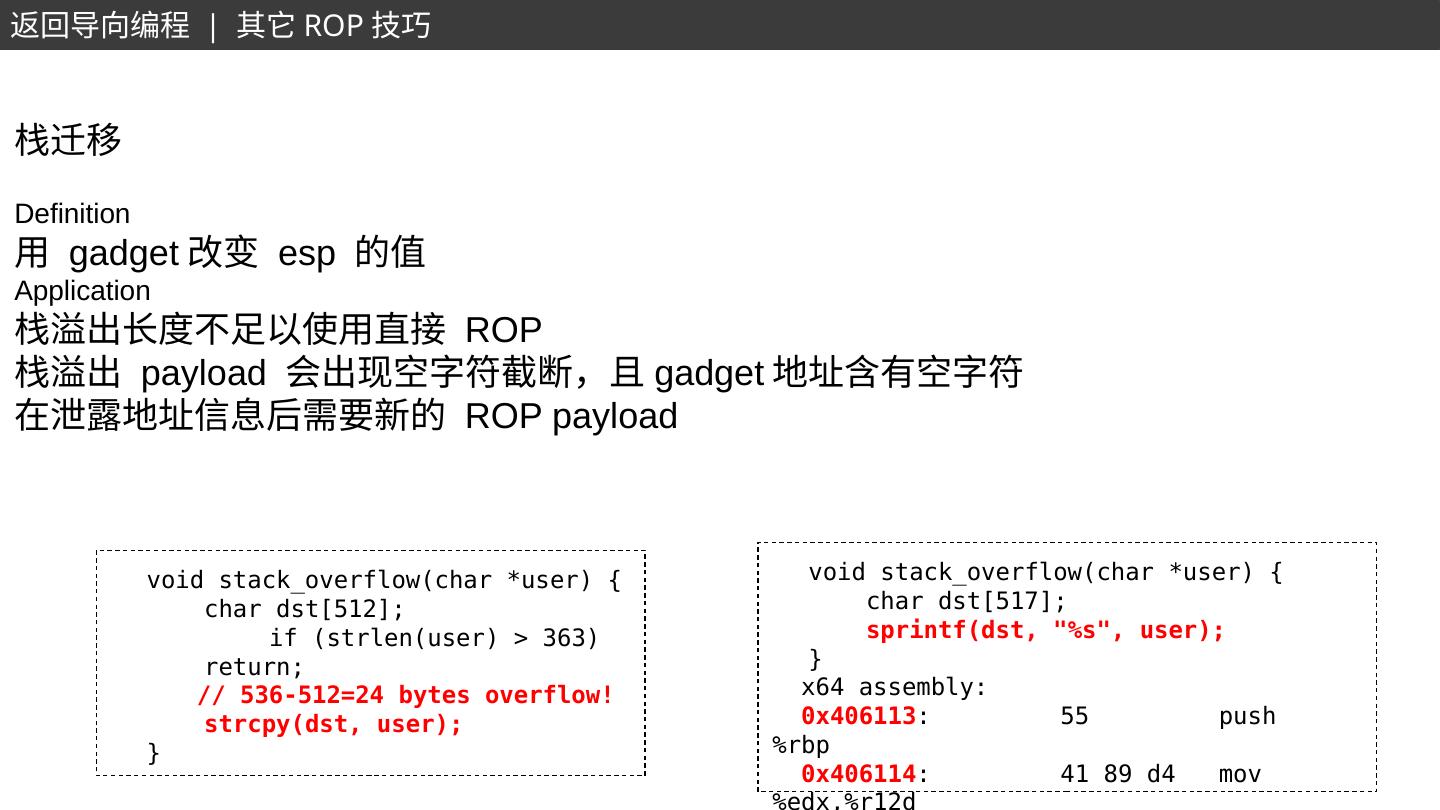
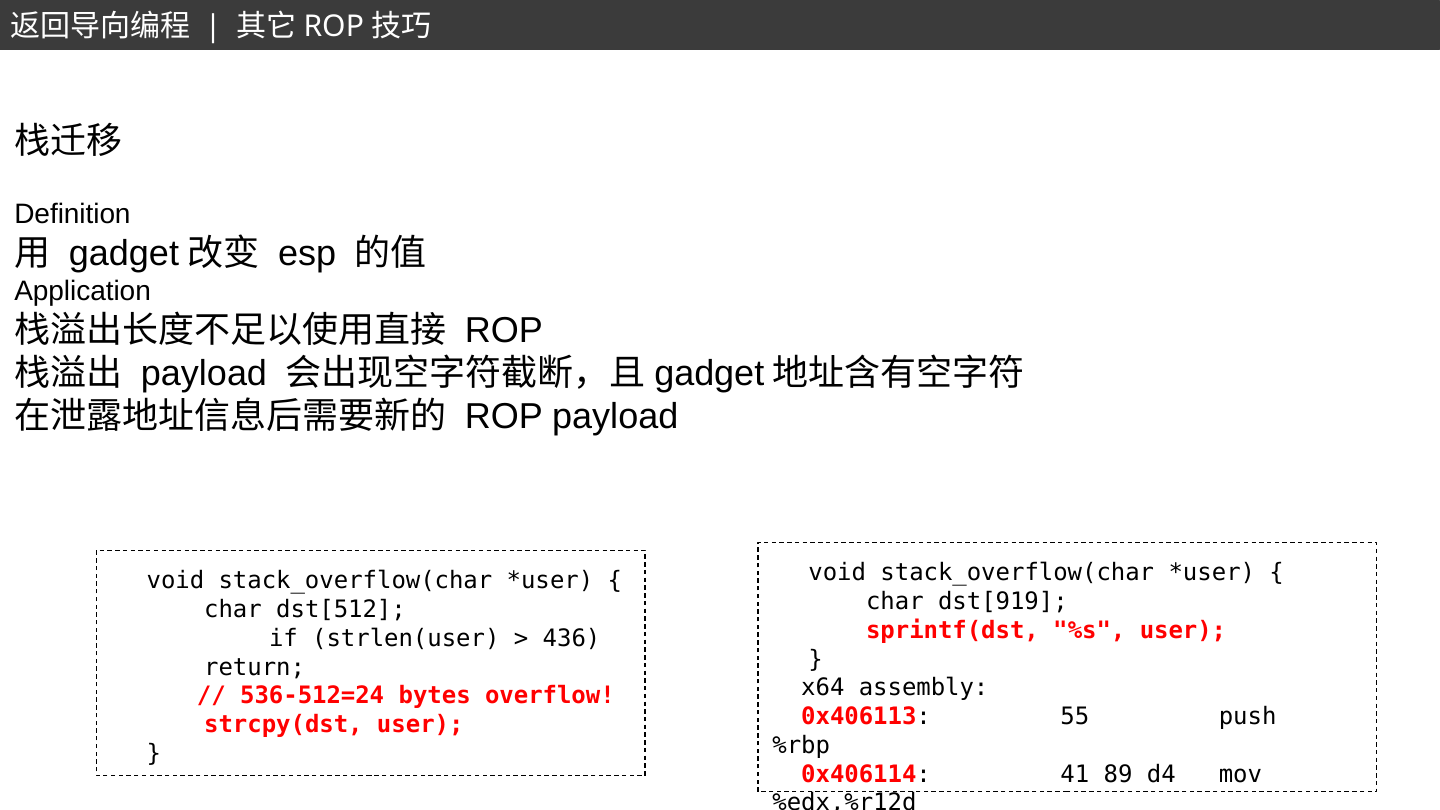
dst[517: dst[517 -> dst[919 (1003, 602)
363: 363 -> 436 (572, 639)
